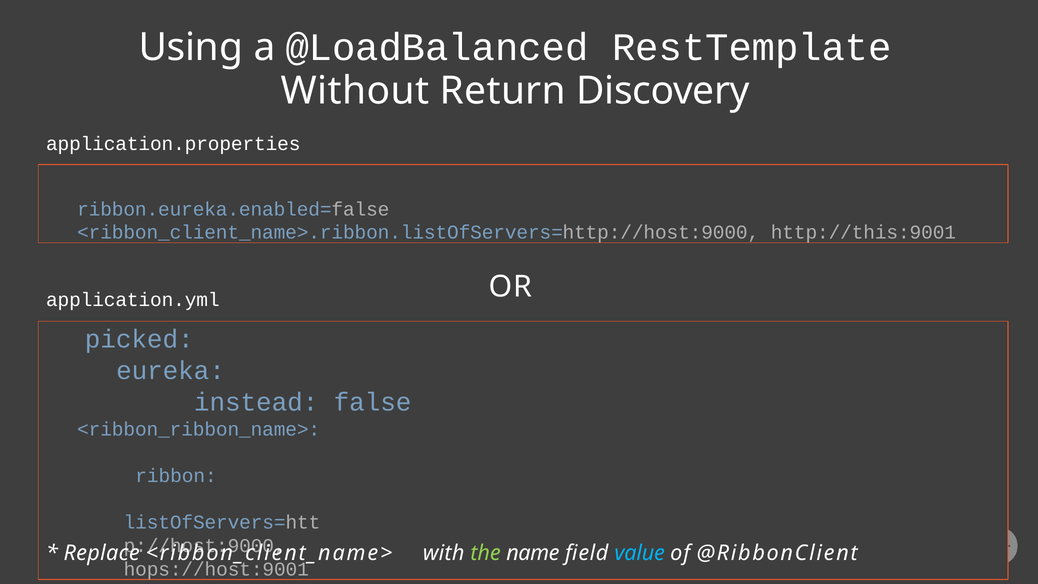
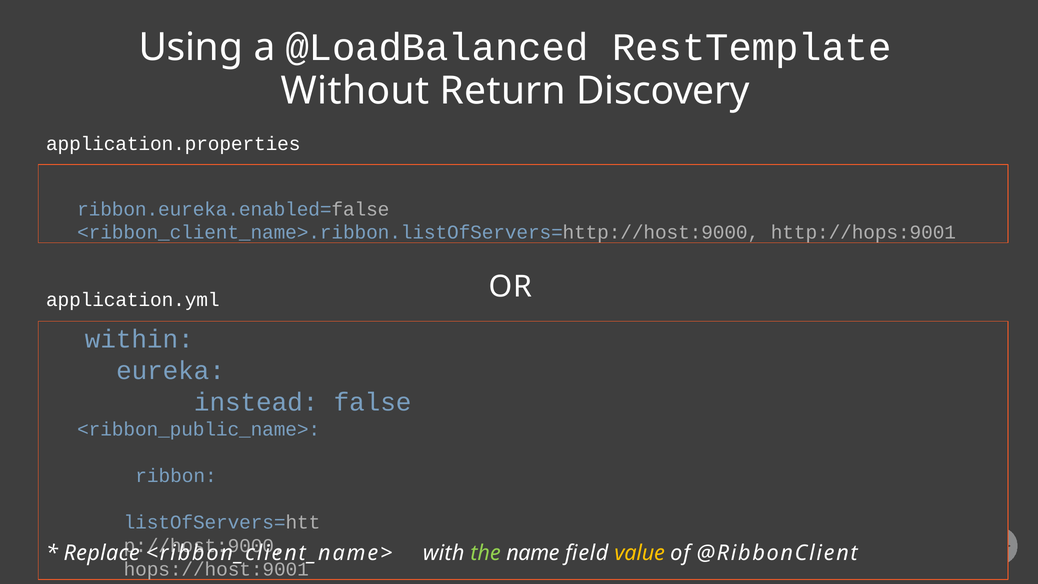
http://this:9001: http://this:9001 -> http://hops:9001 (863, 232)
picked: picked -> within (139, 339)
<ribbon_ribbon_name>: <ribbon_ribbon_name> -> <ribbon_public_name> (199, 429)
value colour: light blue -> yellow (640, 553)
